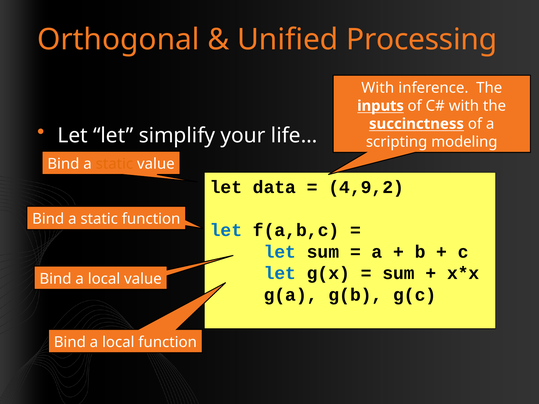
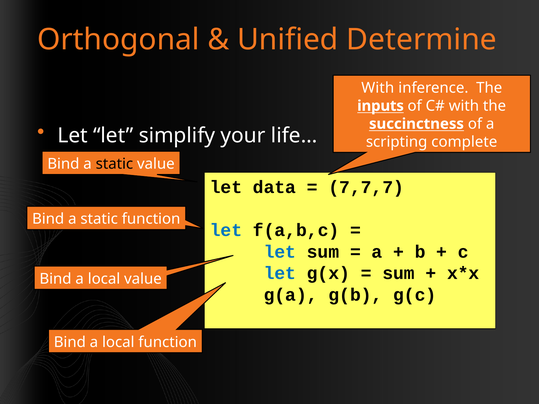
Processing: Processing -> Determine (422, 40)
modeling: modeling -> complete (464, 142)
static colour: orange -> black (114, 164)
4,9,2: 4,9,2 -> 7,7,7 (366, 187)
